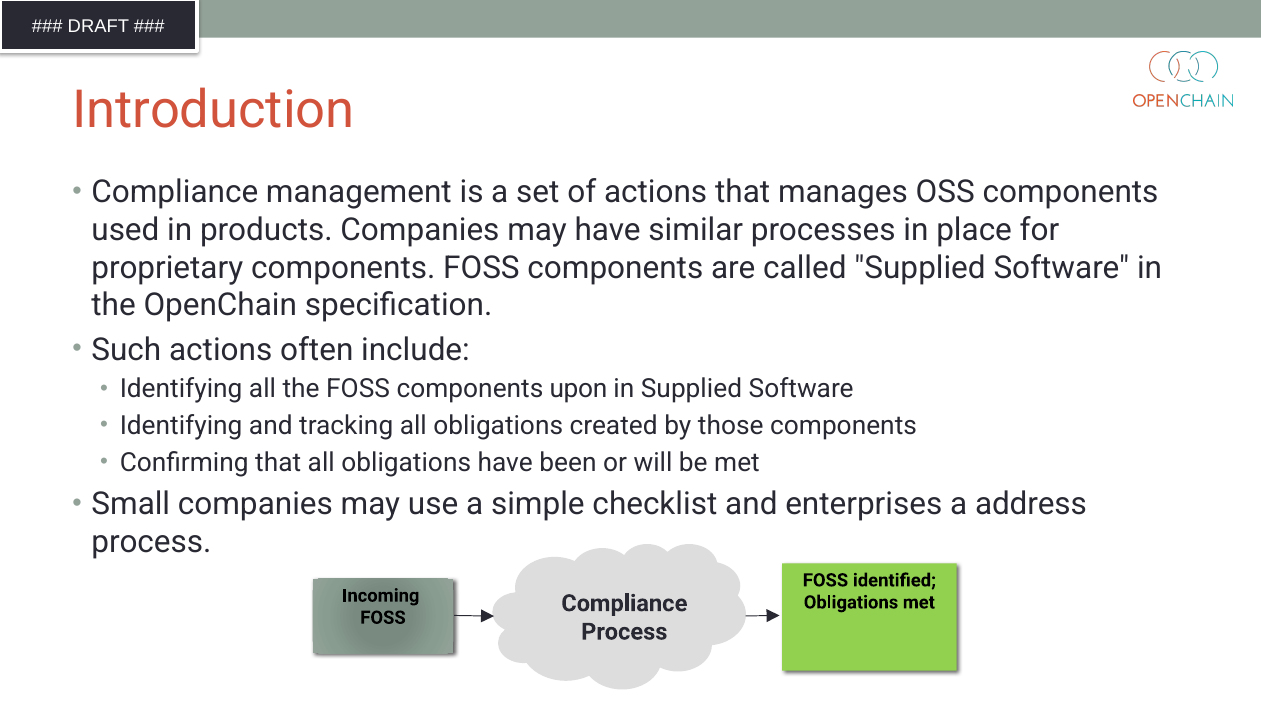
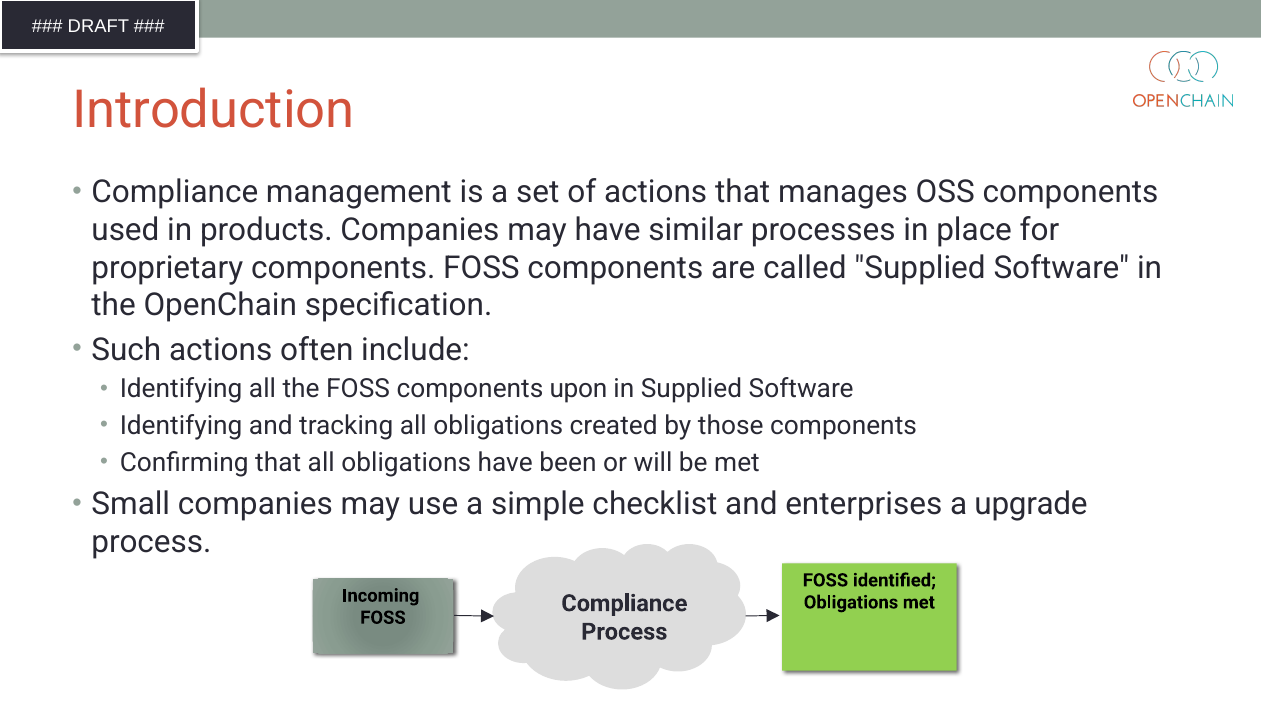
address: address -> upgrade (1031, 504)
